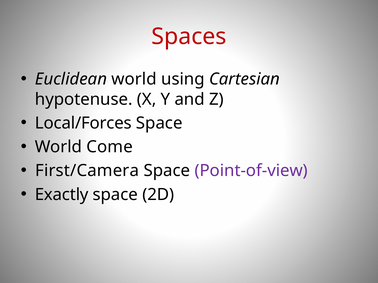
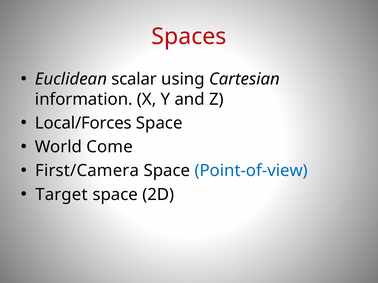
Euclidean world: world -> scalar (134, 79)
hypotenuse: hypotenuse -> information (84, 99)
Point-of-view colour: purple -> blue (251, 171)
Exactly: Exactly -> Target (61, 195)
